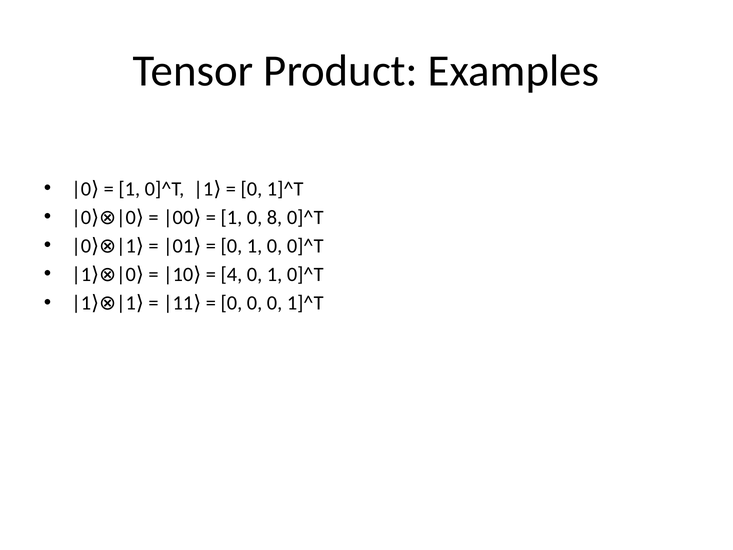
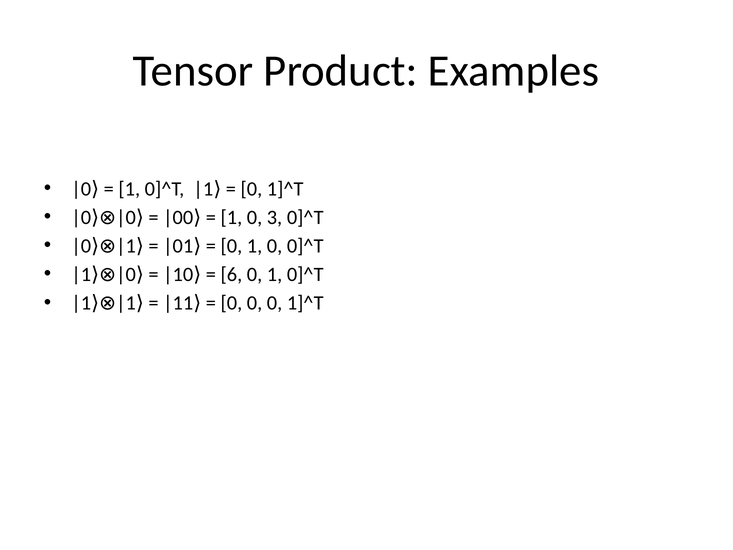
8: 8 -> 3 (274, 217)
4: 4 -> 6 (231, 274)
